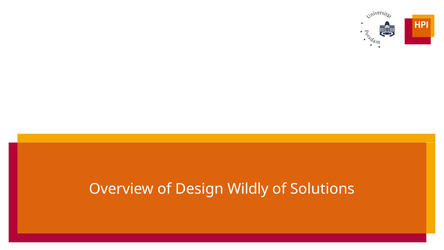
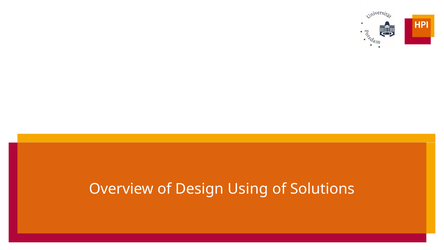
Wildly: Wildly -> Using (248, 189)
